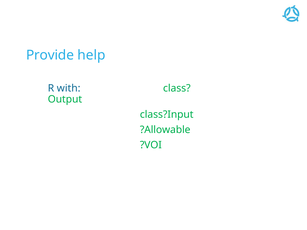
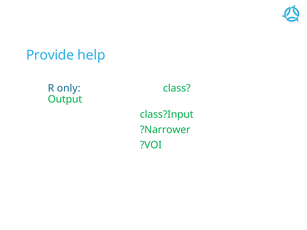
with: with -> only (69, 88)
?Allowable: ?Allowable -> ?Narrower (165, 130)
